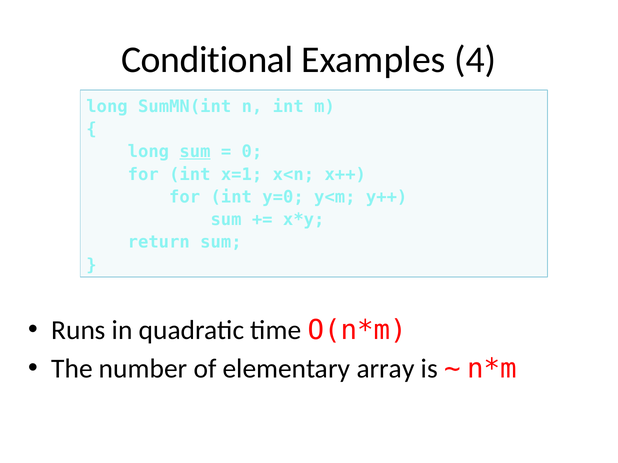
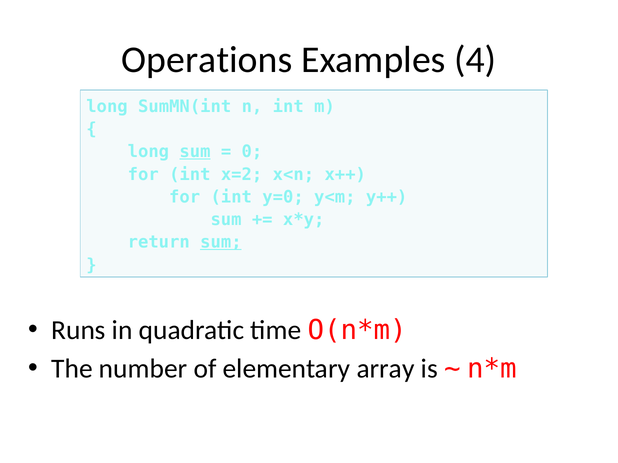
Conditional: Conditional -> Operations (207, 60)
x=1: x=1 -> x=2 (242, 175)
sum underline: none -> present (221, 243)
